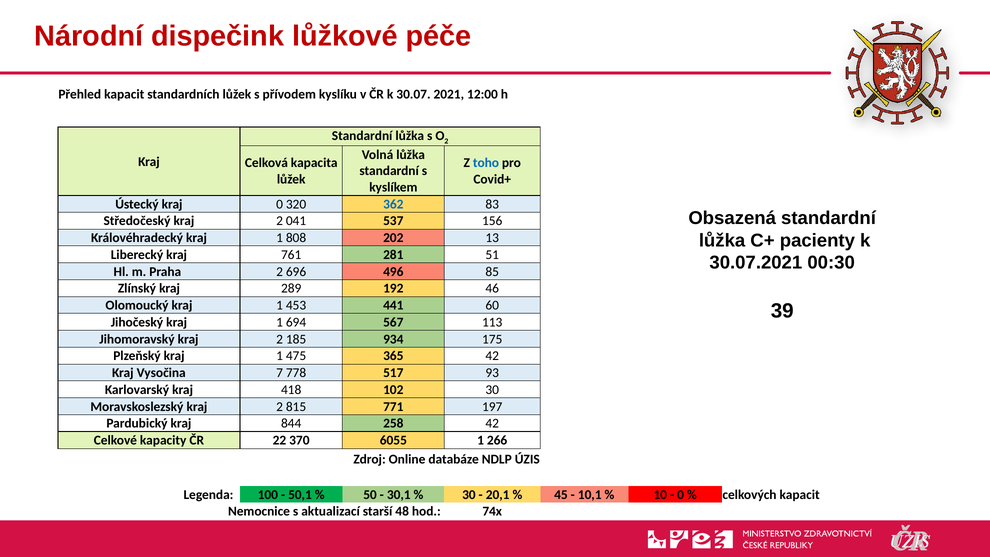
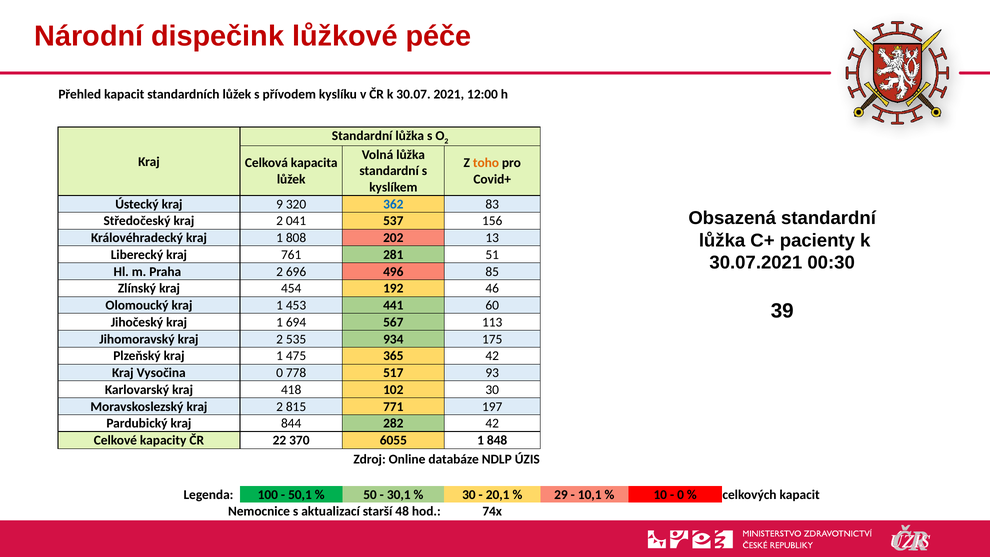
toho colour: blue -> orange (486, 163)
kraj 0: 0 -> 9 (280, 204)
289: 289 -> 454 (291, 288)
185: 185 -> 535 (296, 339)
Vysočina 7: 7 -> 0 (280, 373)
258: 258 -> 282 (393, 423)
266: 266 -> 848 (497, 440)
45: 45 -> 29 (561, 495)
